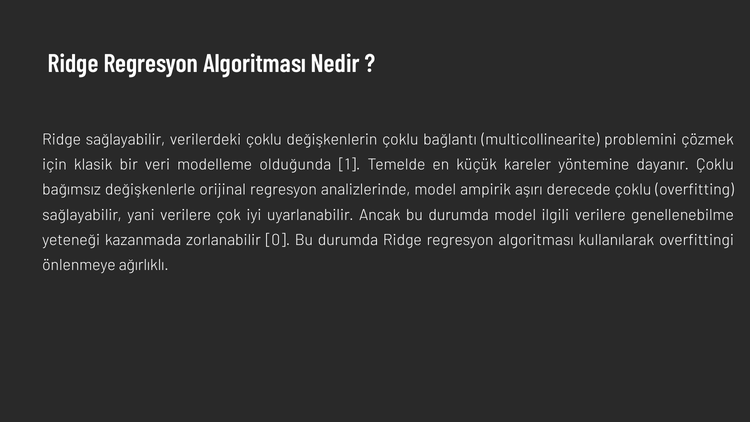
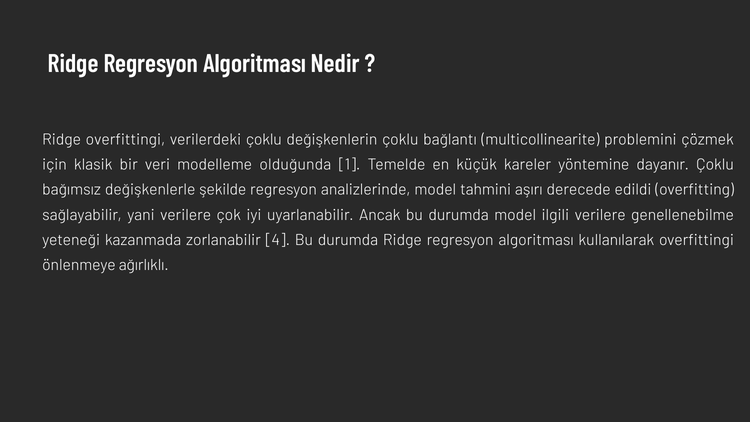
Ridge sağlayabilir: sağlayabilir -> overfittingi (125, 139)
orijinal: orijinal -> şekilde (223, 190)
ampirik: ampirik -> tahmini (486, 190)
derecede çoklu: çoklu -> edildi (633, 190)
0: 0 -> 4 (278, 240)
